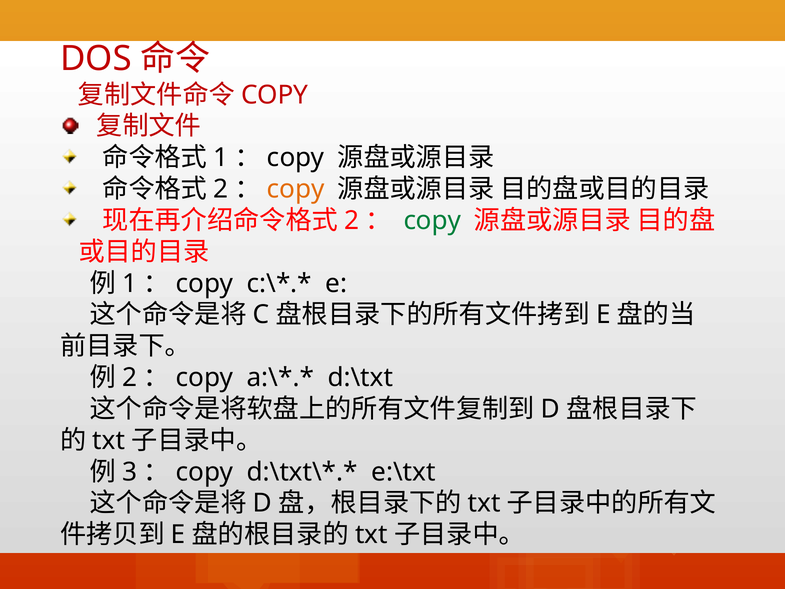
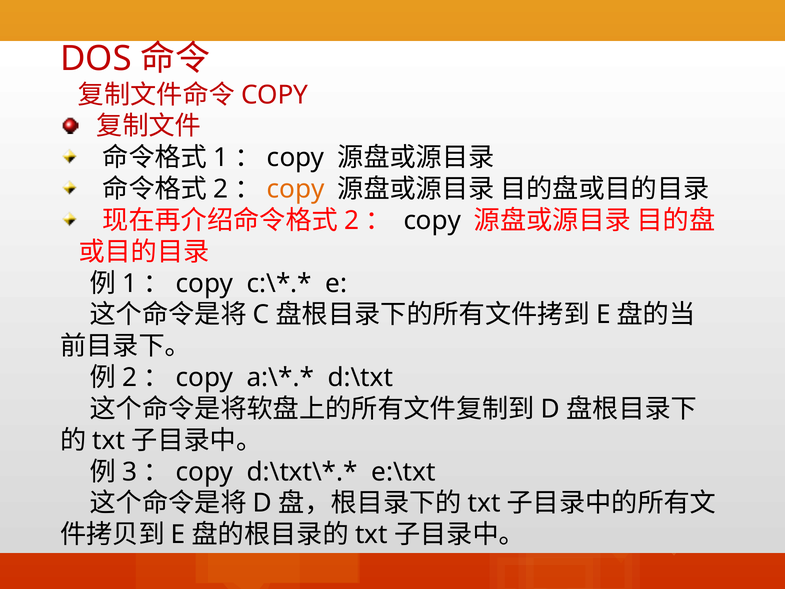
copy colour: green -> black (432, 220)
